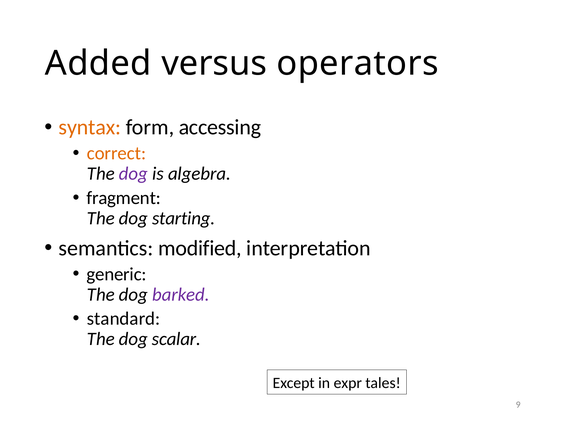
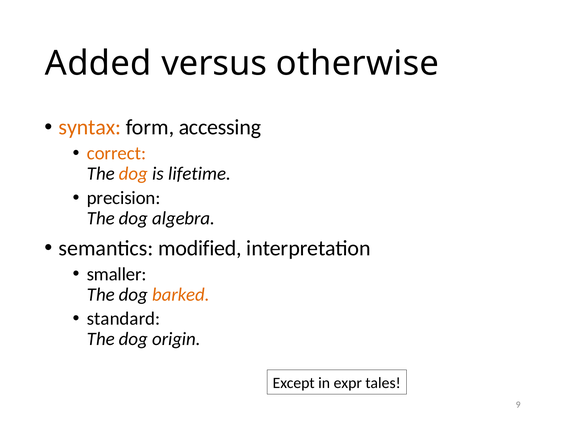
operators: operators -> otherwise (358, 63)
dog colour: purple -> orange (133, 174)
algebra: algebra -> lifetime (199, 174)
fragment: fragment -> precision (124, 198)
starting: starting -> algebra (184, 218)
generic: generic -> smaller (117, 274)
barked colour: purple -> orange (181, 294)
scalar: scalar -> origin (176, 339)
